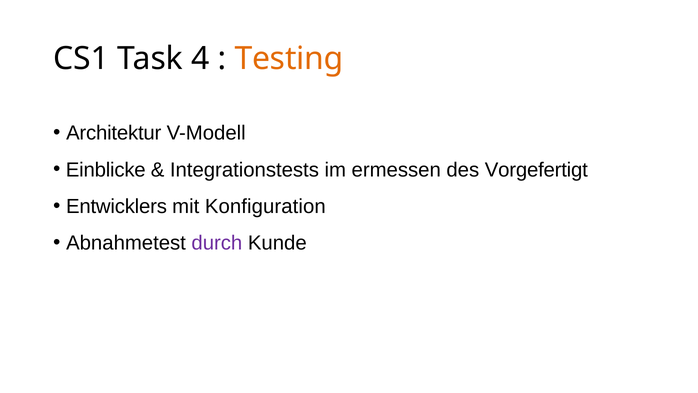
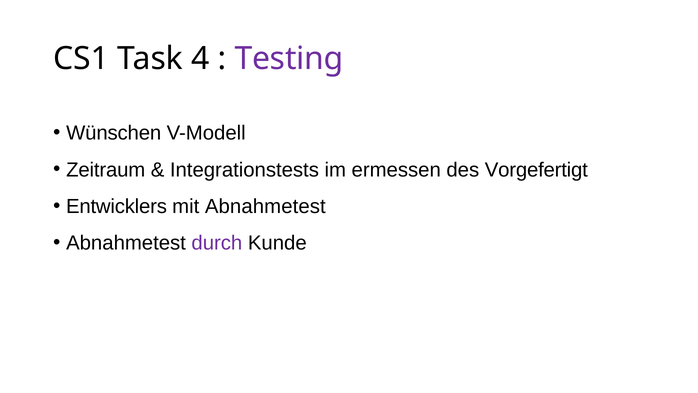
Testing colour: orange -> purple (289, 59)
Architektur: Architektur -> Wünschen (114, 133)
Einblicke: Einblicke -> Zeitraum (106, 170)
mit Konfiguration: Konfiguration -> Abnahmetest (265, 206)
